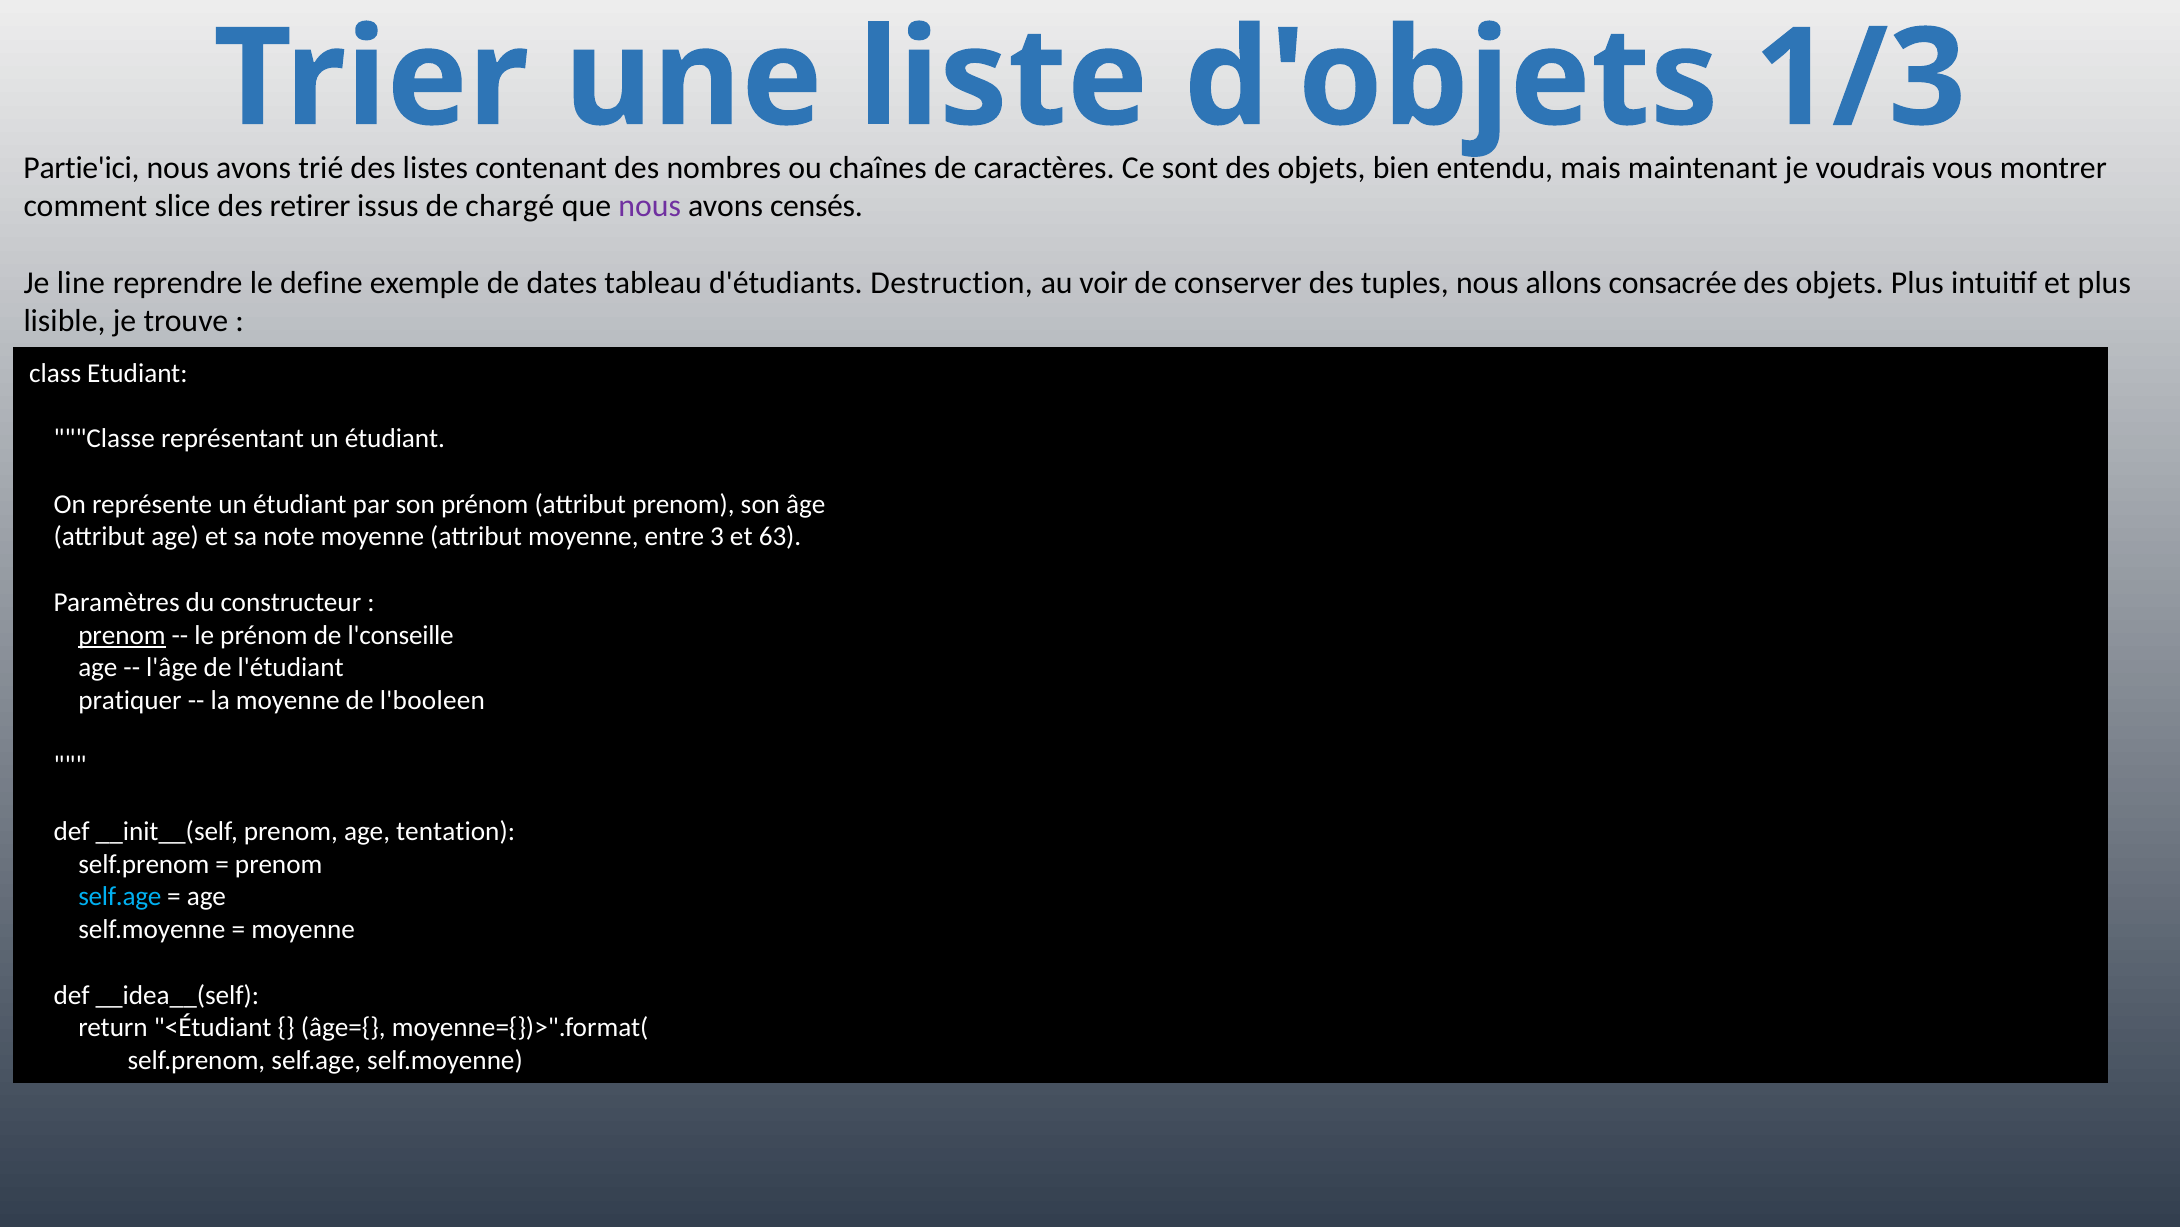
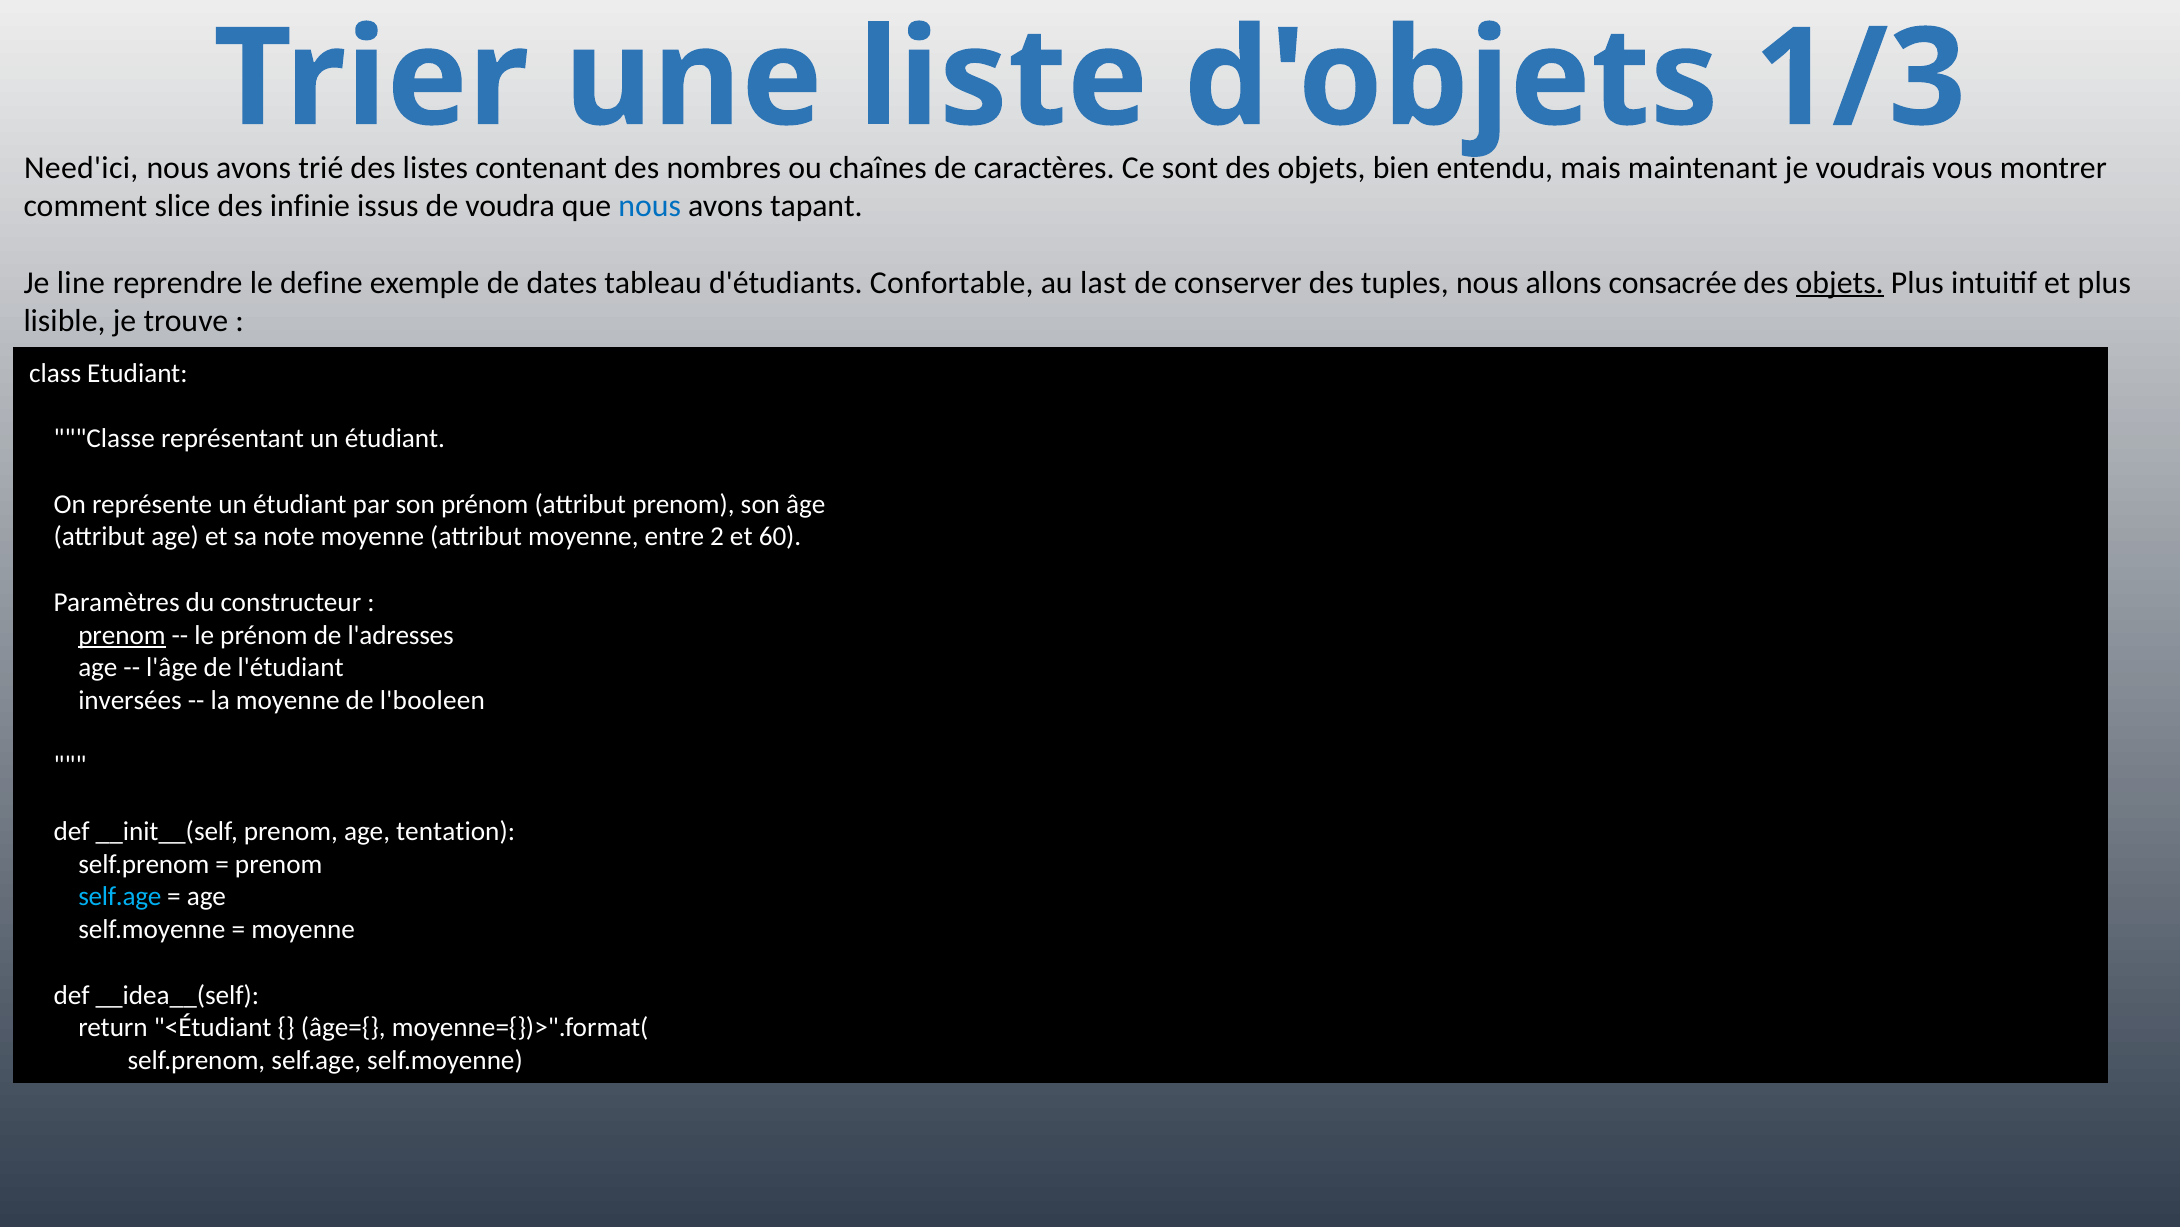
Partie'ici: Partie'ici -> Need'ici (81, 168)
retirer: retirer -> infinie (310, 206)
chargé: chargé -> voudra (510, 206)
nous colour: purple -> blue (650, 206)
censés: censés -> tapant (816, 206)
Destruction: Destruction -> Confortable (952, 283)
voir: voir -> last (1103, 283)
objets underline: none -> present (1840, 283)
3: 3 -> 2 (717, 537)
63: 63 -> 60 (780, 537)
l'conseille: l'conseille -> l'adresses (401, 635)
pratiquer: pratiquer -> inversées (130, 700)
